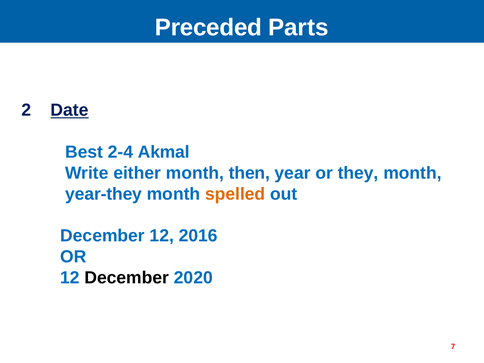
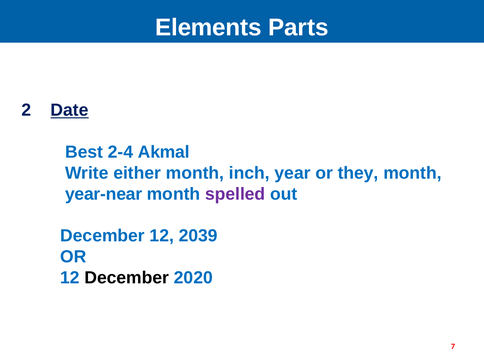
Preceded: Preceded -> Elements (208, 27)
then: then -> inch (249, 173)
year-they: year-they -> year-near (104, 194)
spelled colour: orange -> purple (235, 194)
2016: 2016 -> 2039 (198, 236)
